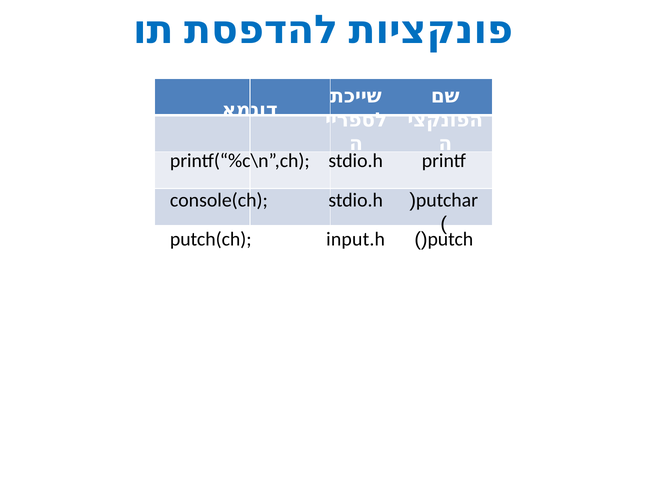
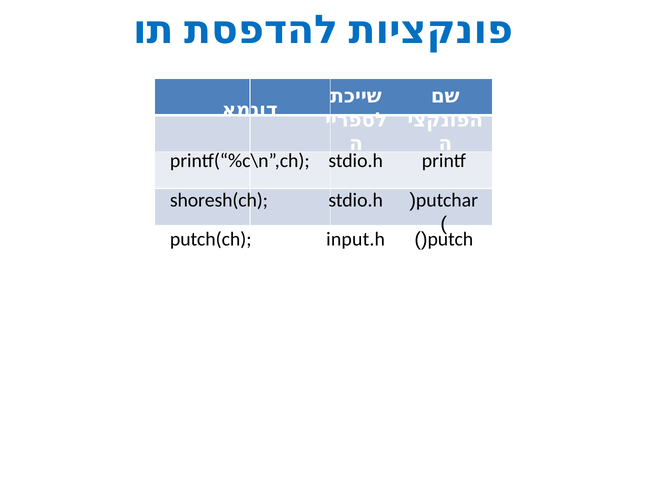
console(ch: console(ch -> shoresh(ch (219, 200)
